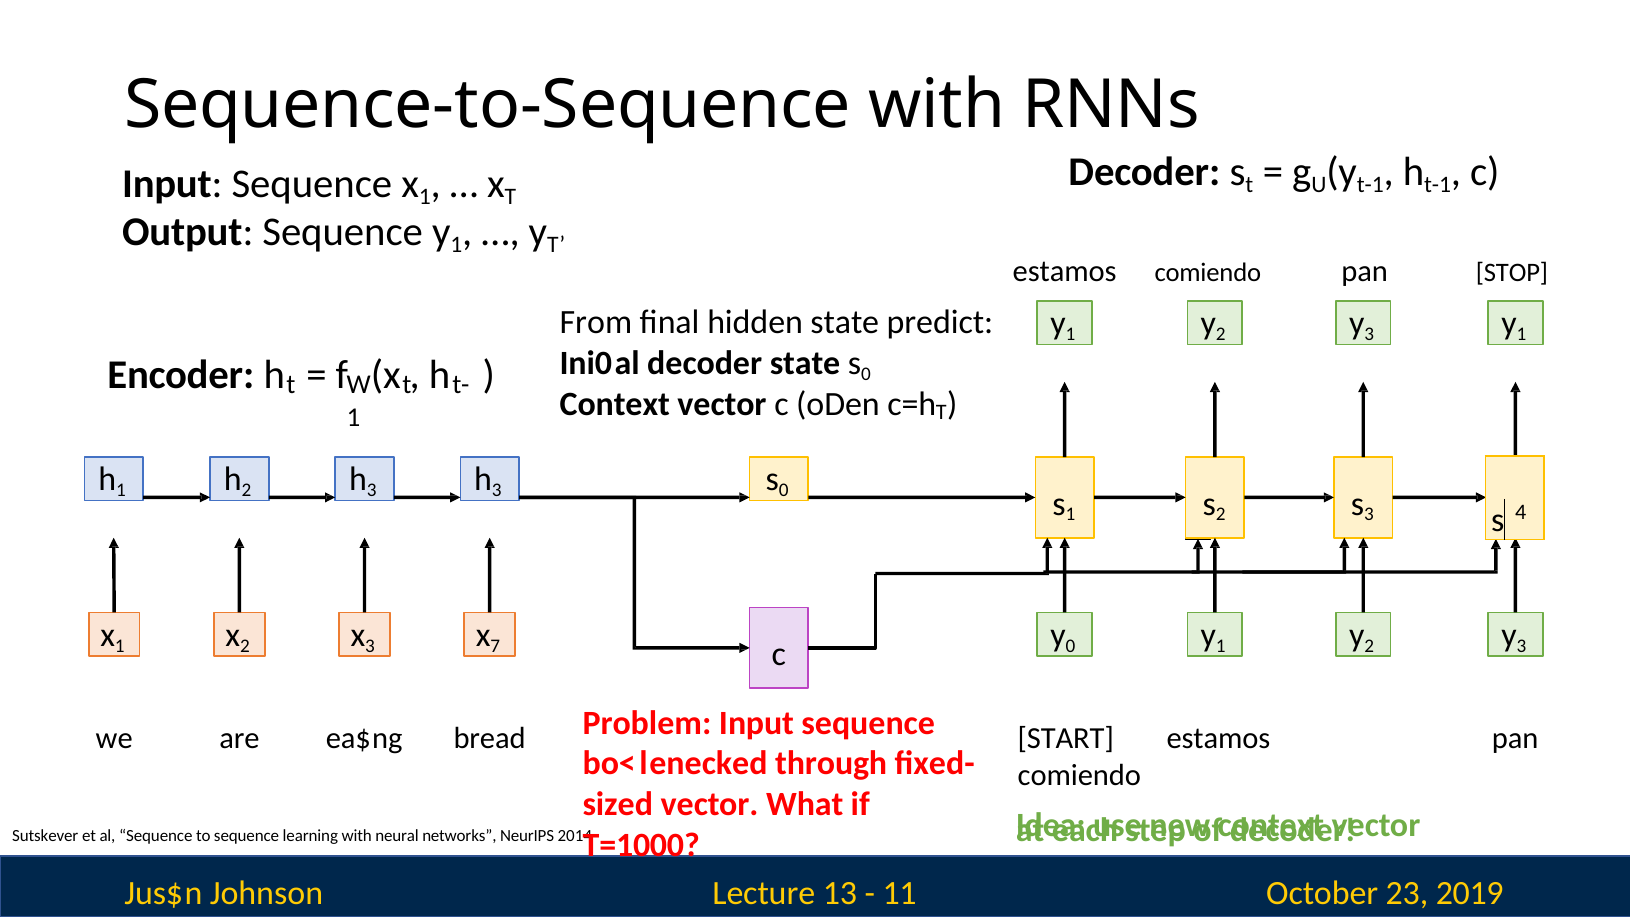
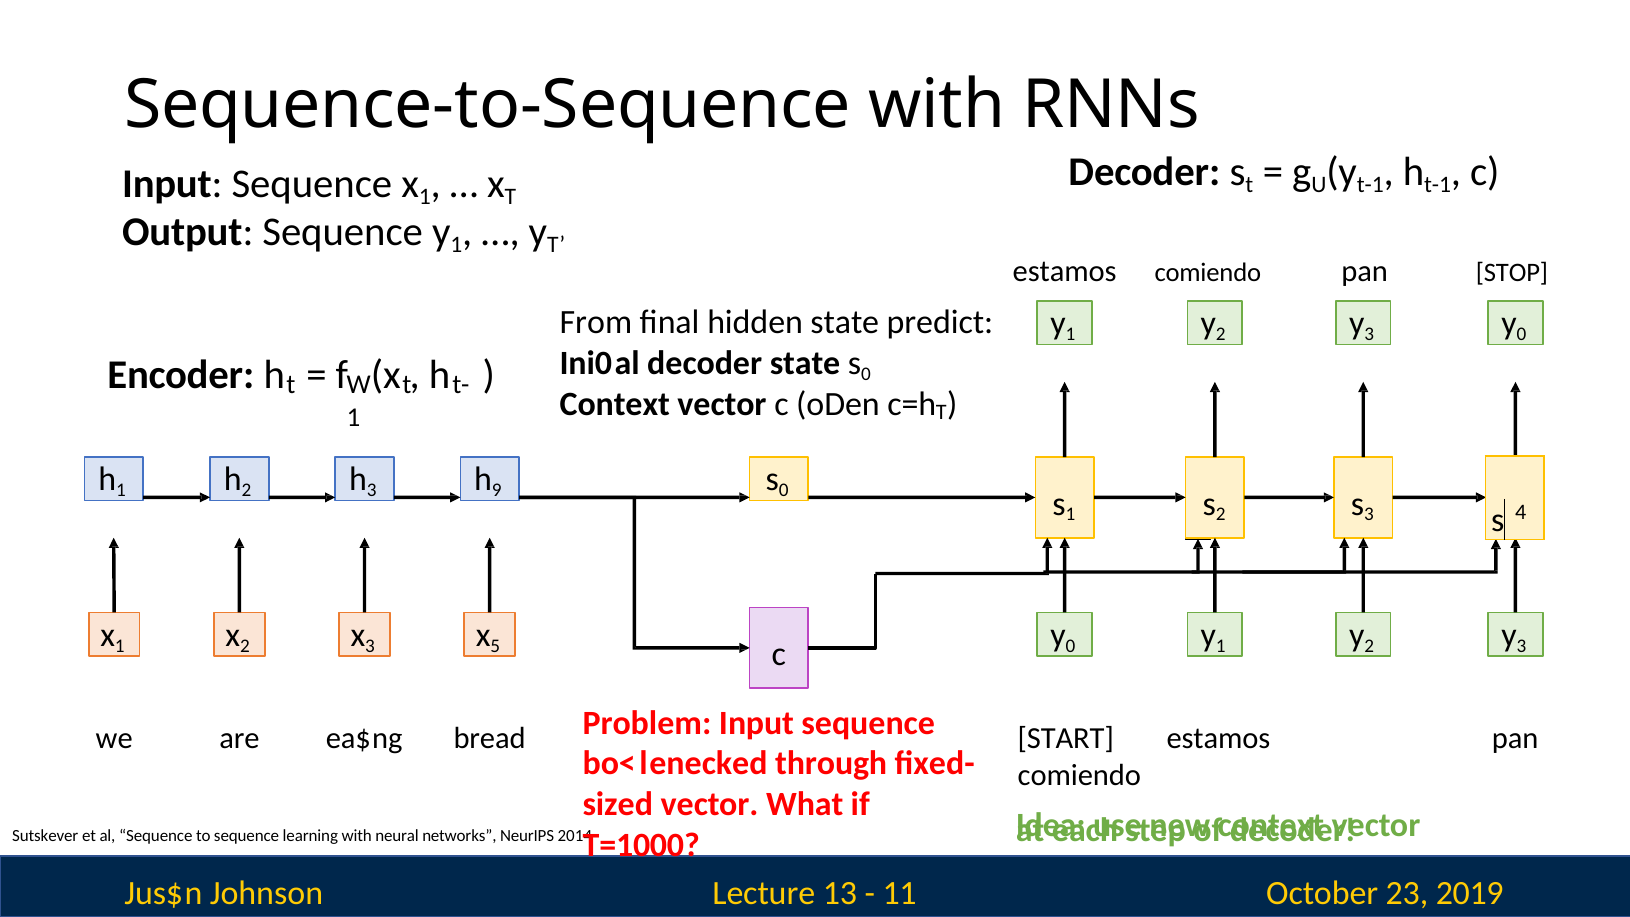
1: 1 -> 0 (1521, 334)
3: 3 -> 9 (497, 490)
7: 7 -> 5 (495, 646)
